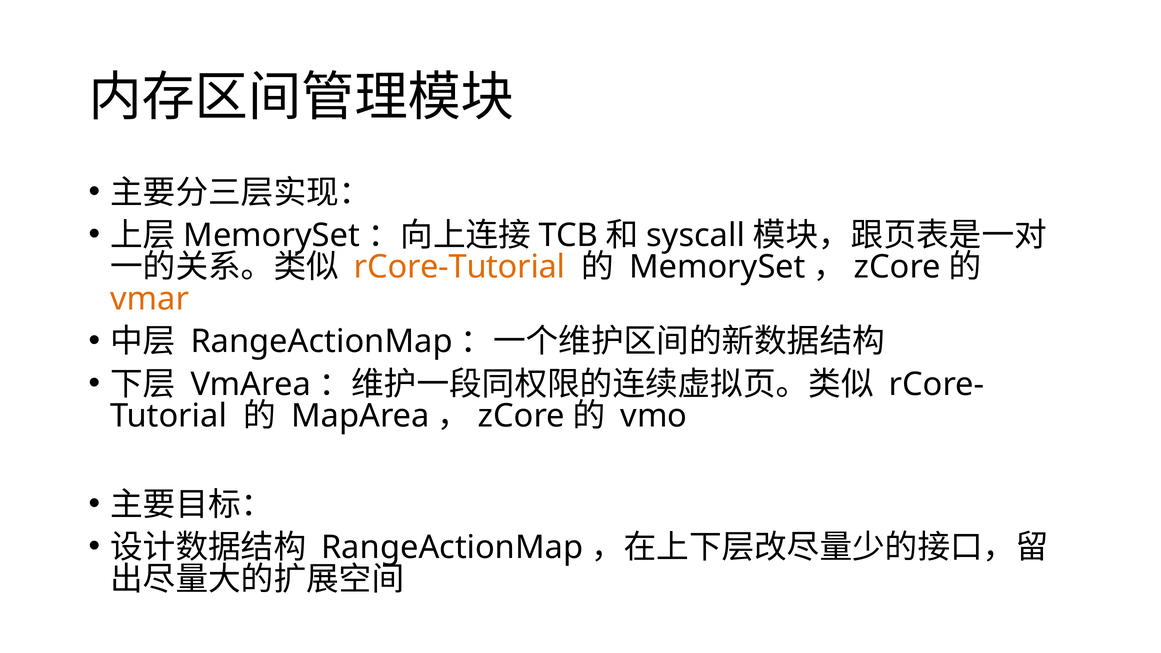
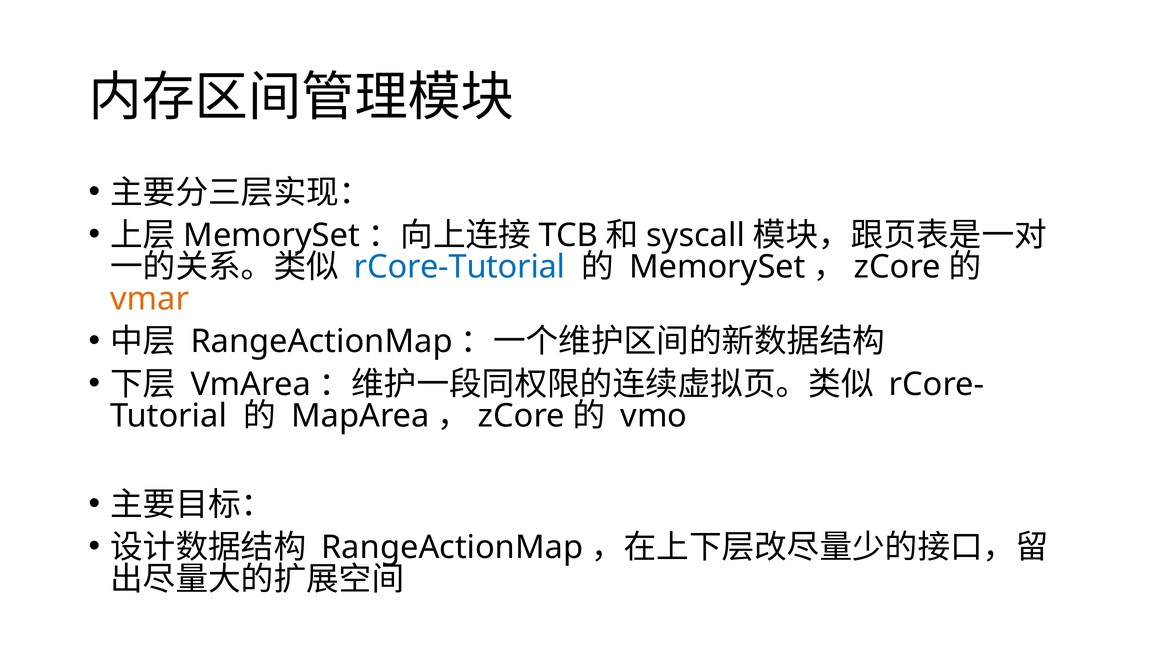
rCore-Tutorial colour: orange -> blue (460, 267)
